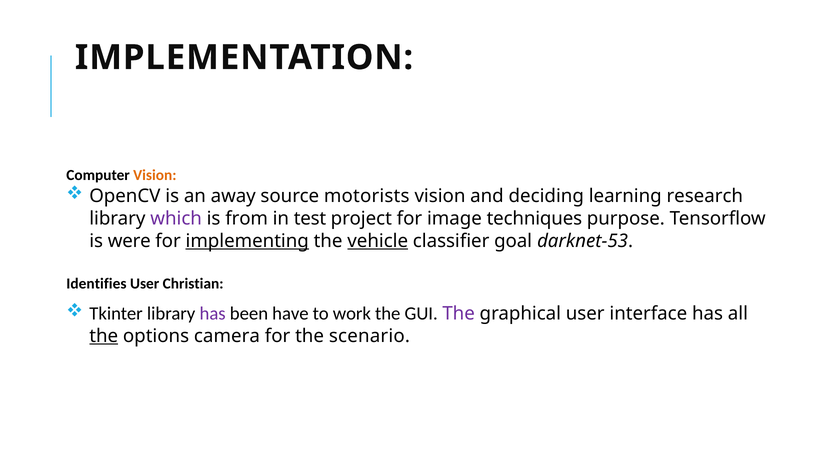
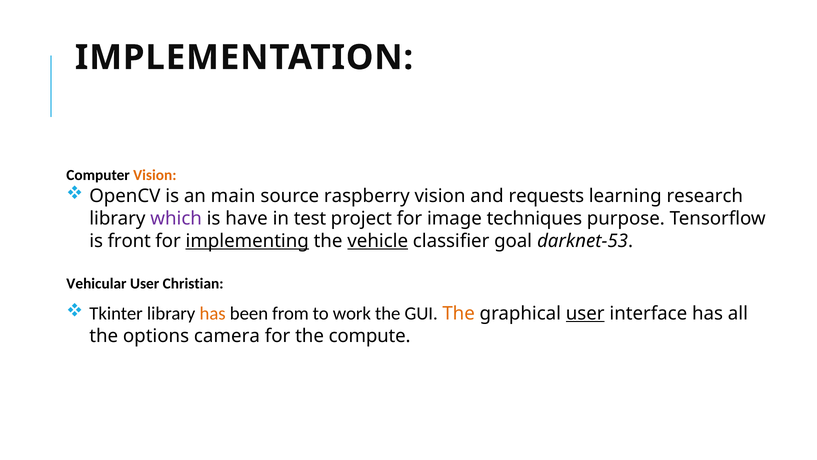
away: away -> main (233, 196)
motorists: motorists -> raspberry (367, 196)
deciding: deciding -> requests (546, 196)
from: from -> have (247, 218)
were: were -> front (129, 241)
Identifies: Identifies -> Vehicular (96, 283)
has colour: purple -> orange (213, 313)
have: have -> from (290, 313)
The colour: purple -> orange (459, 313)
user underline: none -> present (585, 313)
the underline: present -> none (104, 336)
scenario: scenario -> compute (370, 336)
